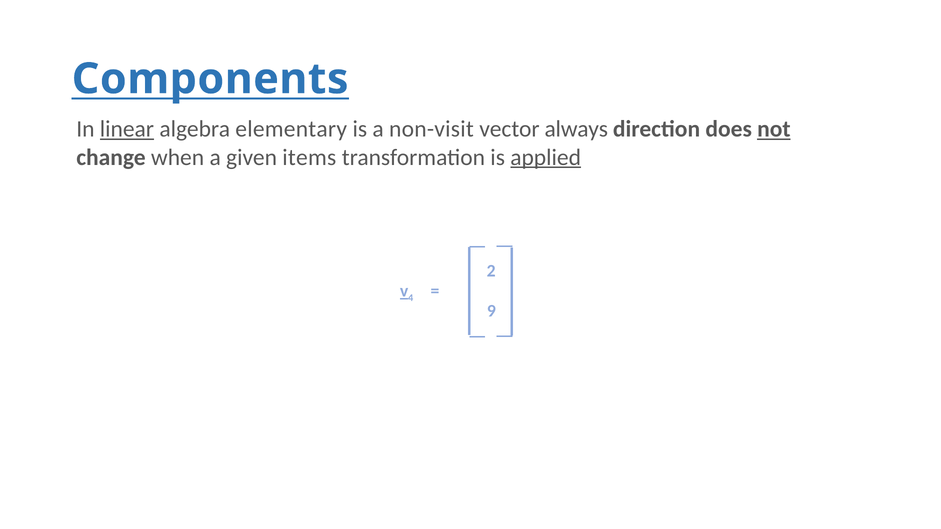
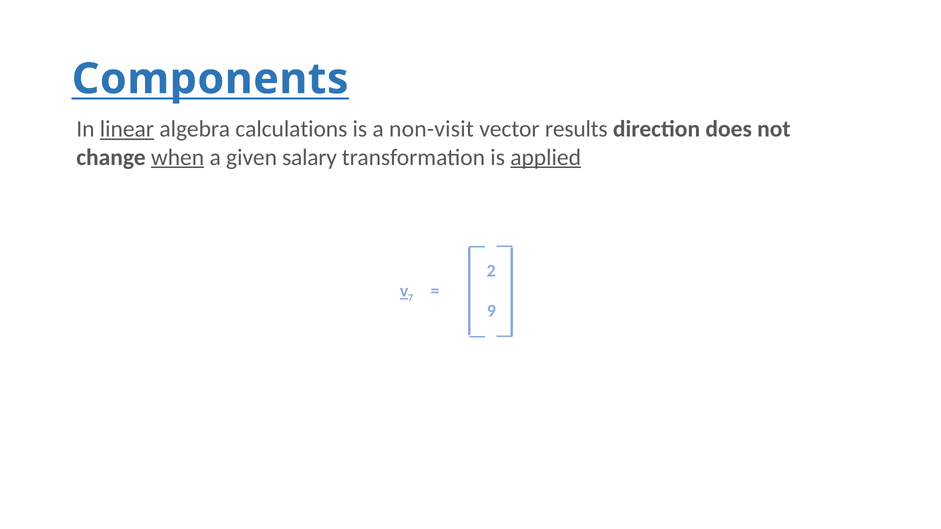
elementary: elementary -> calculations (291, 129)
always: always -> results (576, 129)
not underline: present -> none (774, 129)
when underline: none -> present (178, 157)
items: items -> salary (310, 157)
4: 4 -> 7 (411, 298)
